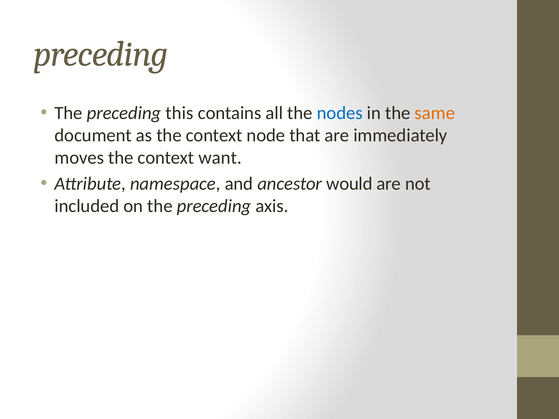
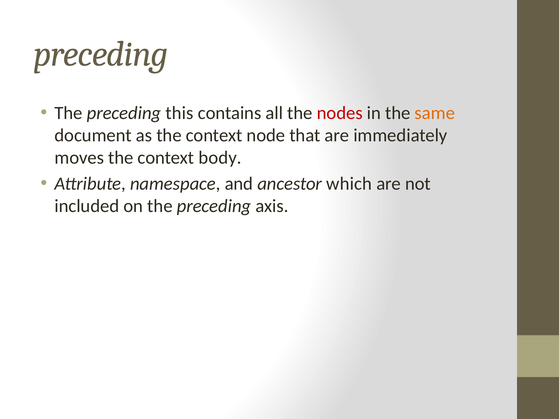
nodes colour: blue -> red (340, 113)
want: want -> body (220, 158)
would: would -> which (349, 184)
